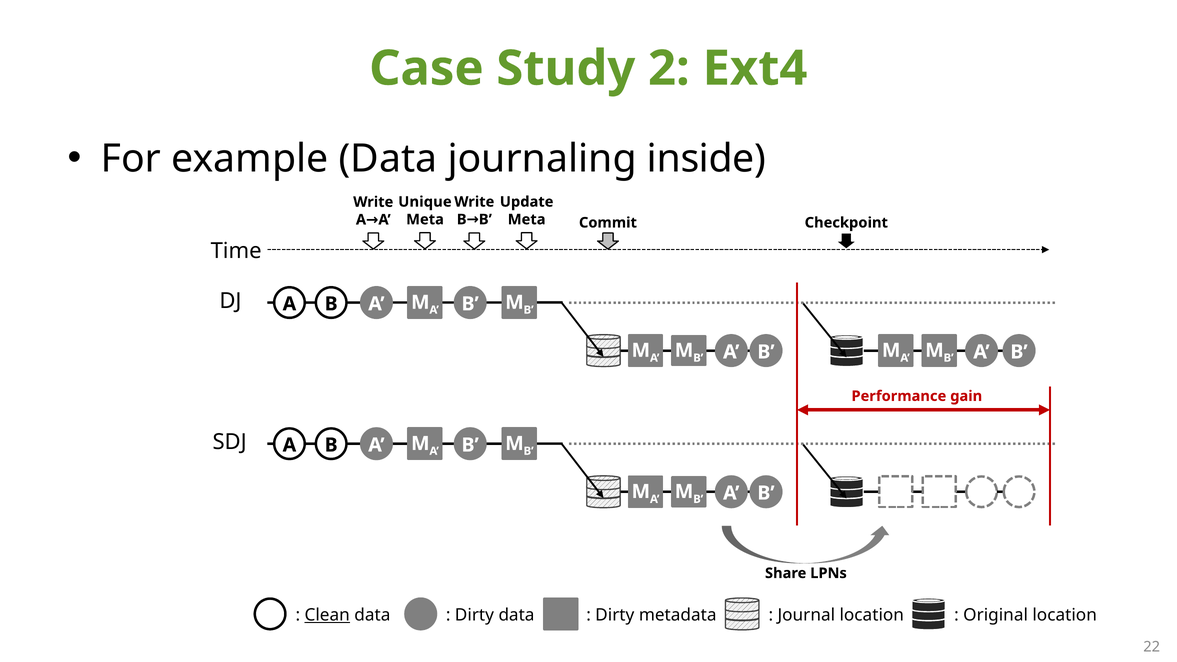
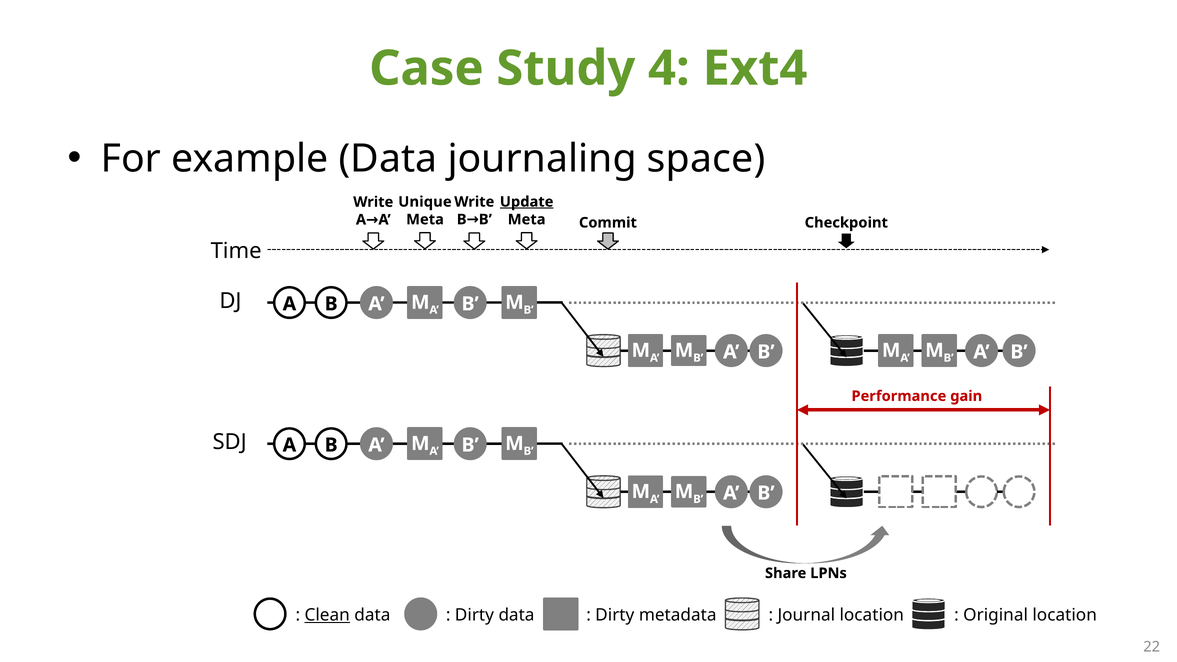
2: 2 -> 4 (669, 69)
inside: inside -> space (706, 159)
Update underline: none -> present (527, 202)
